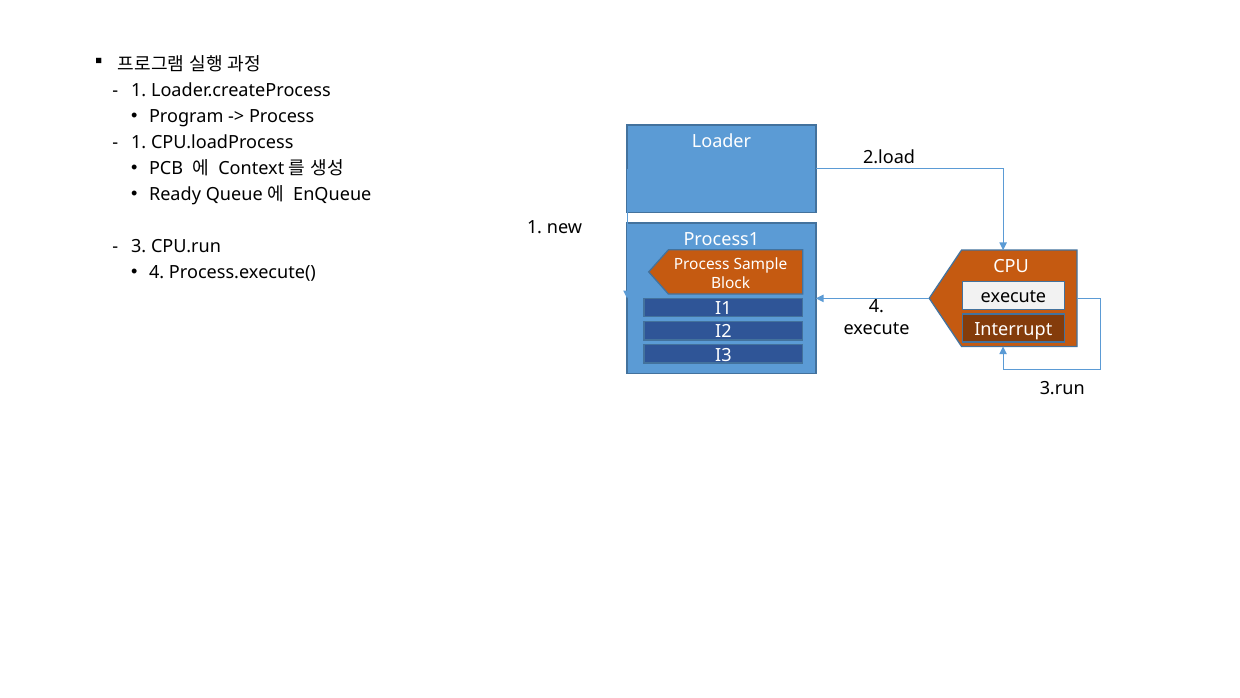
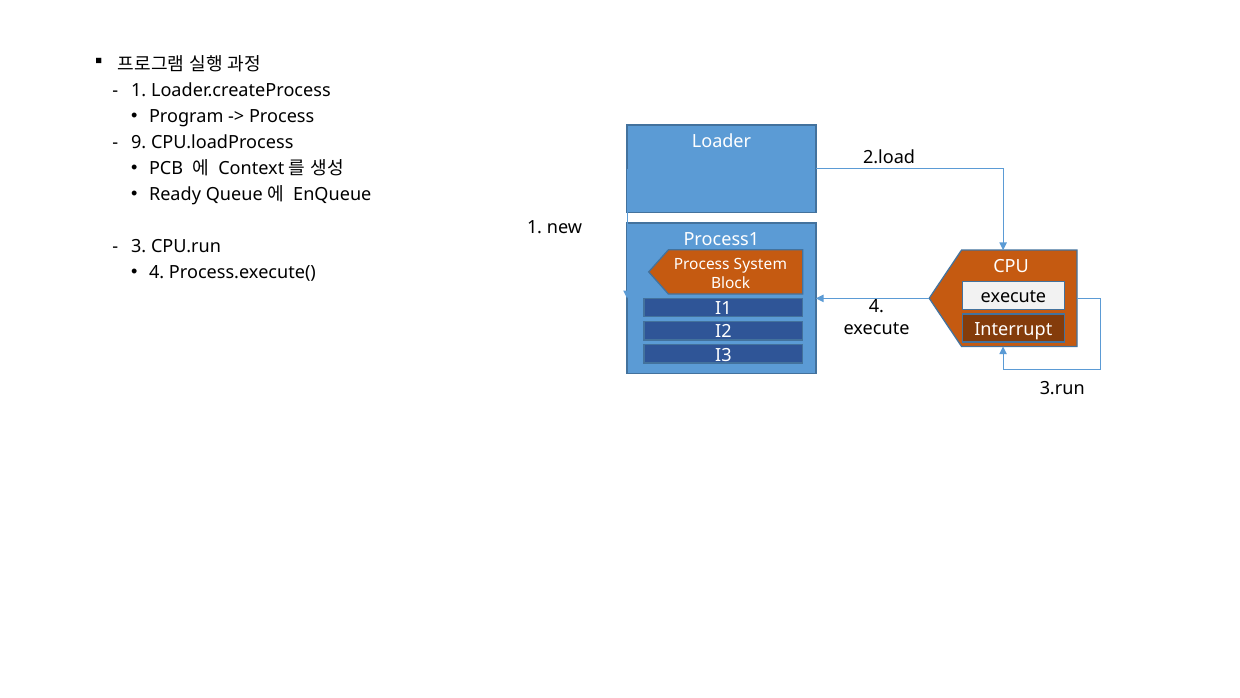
1: 1 -> 9 (139, 142)
Sample: Sample -> System (760, 265)
